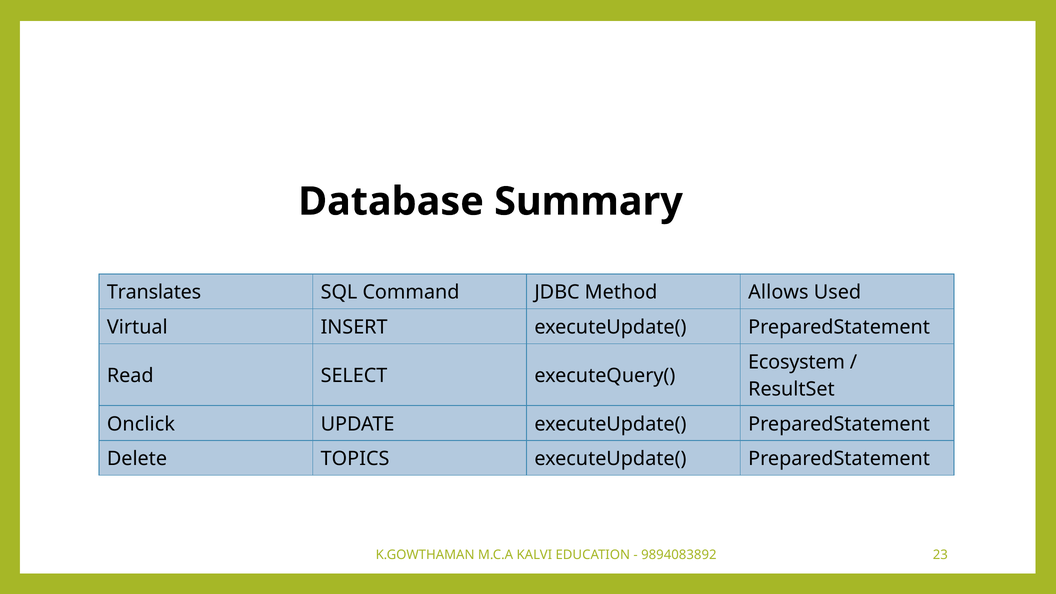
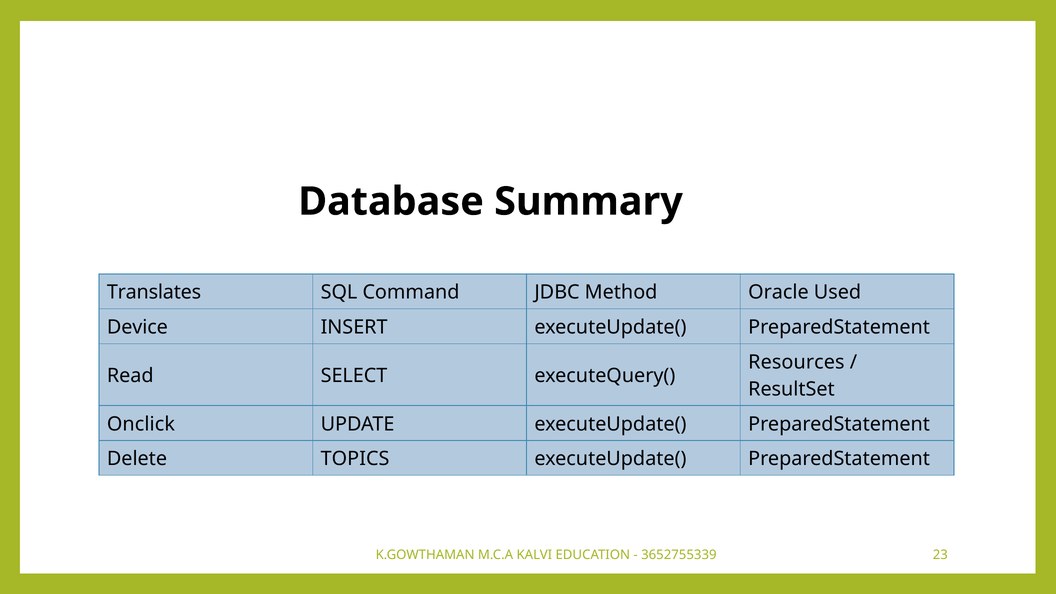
Allows: Allows -> Oracle (778, 292)
Virtual: Virtual -> Device (137, 327)
Ecosystem: Ecosystem -> Resources (796, 362)
9894083892: 9894083892 -> 3652755339 (679, 555)
